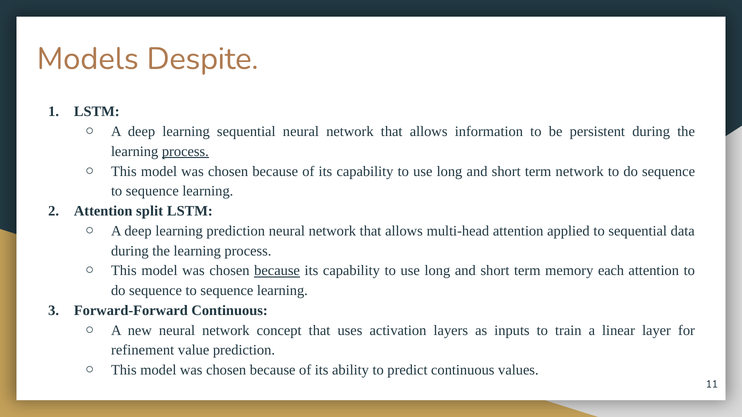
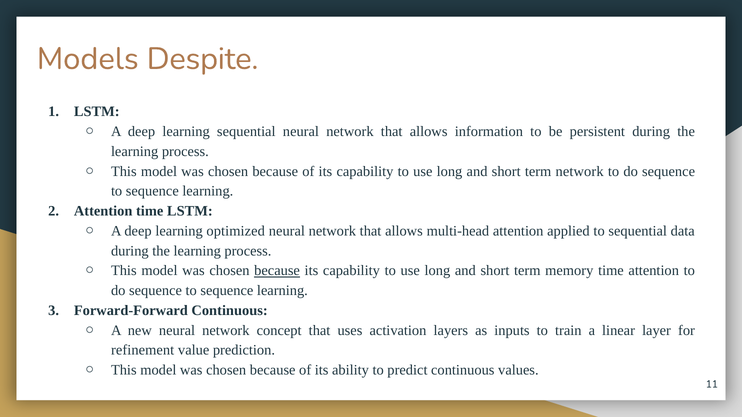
process underline: present -> none (185, 152)
Attention split: split -> time (150, 211)
learning prediction: prediction -> optimized (236, 231)
memory each: each -> time (611, 271)
